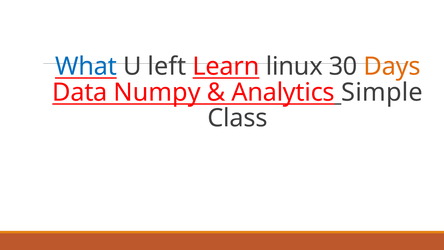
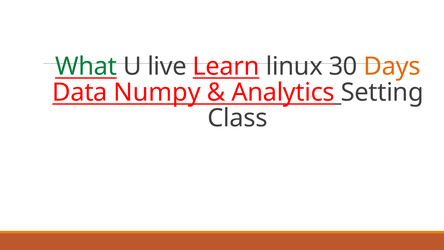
What colour: blue -> green (86, 66)
left: left -> live (167, 66)
Simple: Simple -> Setting (382, 92)
